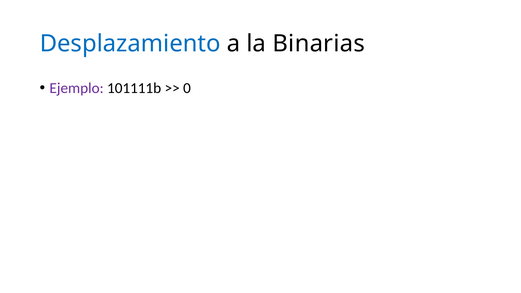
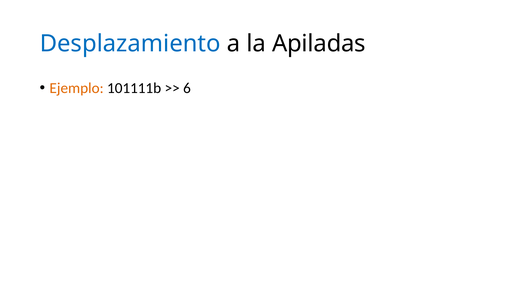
Binarias: Binarias -> Apiladas (319, 44)
Ejemplo colour: purple -> orange (77, 88)
0: 0 -> 6 (187, 88)
